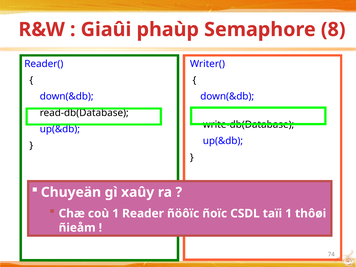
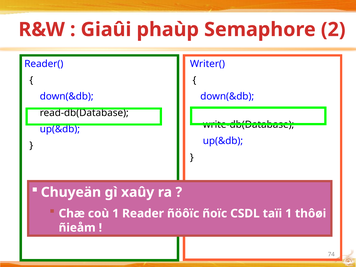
8: 8 -> 2 (333, 30)
